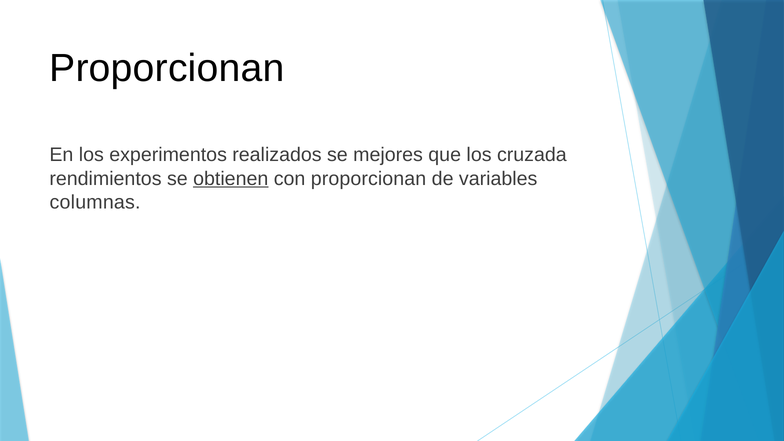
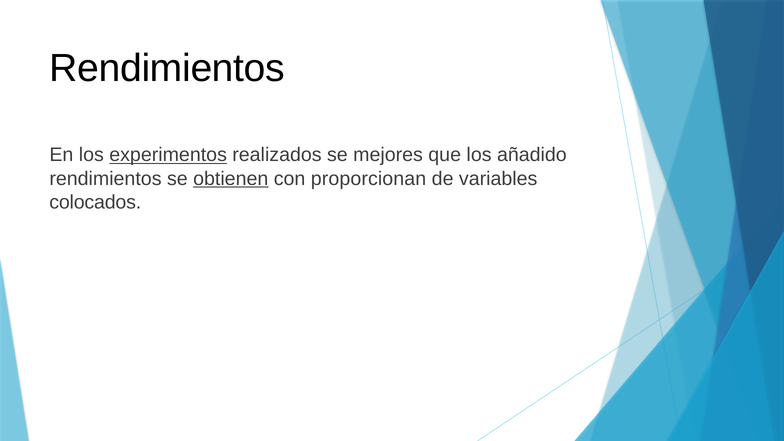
Proporcionan: Proporcionan -> Rendimientos (167, 68)
experimentos underline: none -> present (168, 155)
cruzada: cruzada -> añadido (532, 155)
columnas: columnas -> colocados (95, 202)
